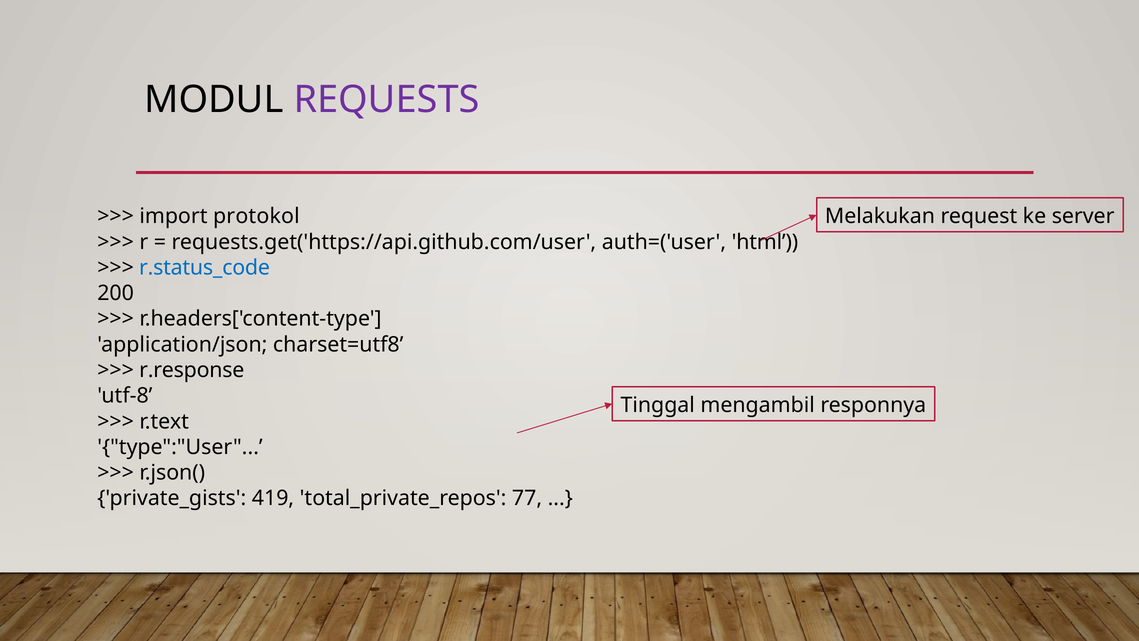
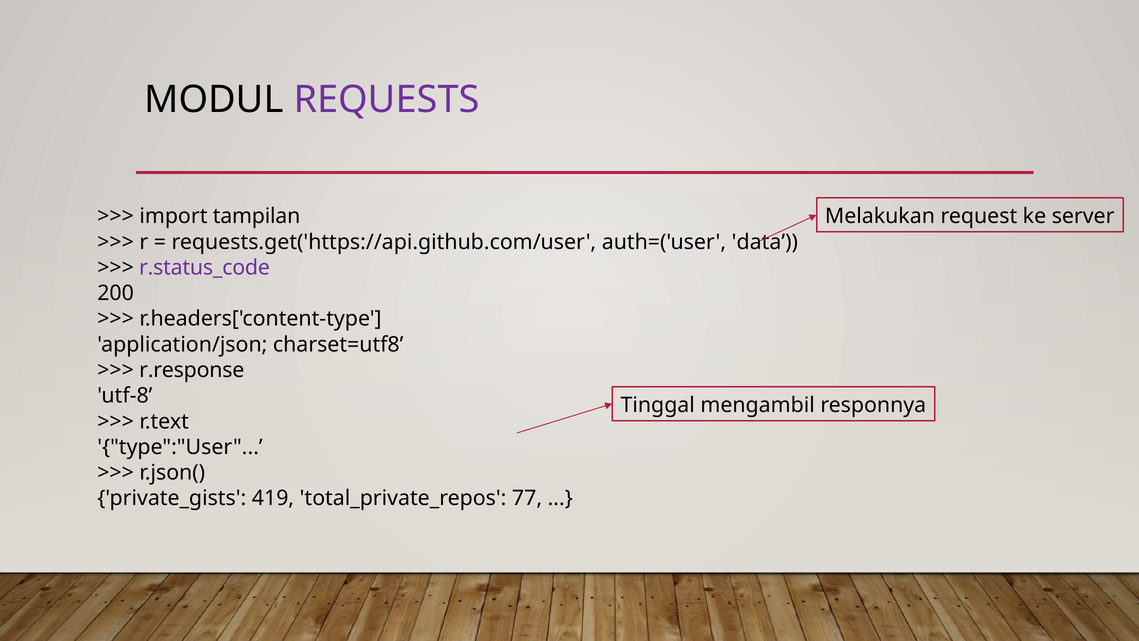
protokol: protokol -> tampilan (257, 216)
html: html -> data (765, 242)
r.status_code colour: blue -> purple (205, 267)
